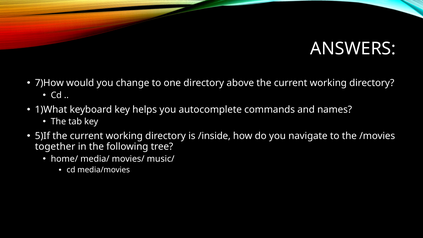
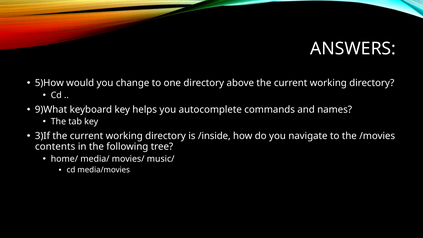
7)How: 7)How -> 5)How (49, 83)
1)What: 1)What -> 9)What (51, 109)
5)If: 5)If -> 3)If (42, 136)
together: together -> contents (55, 147)
